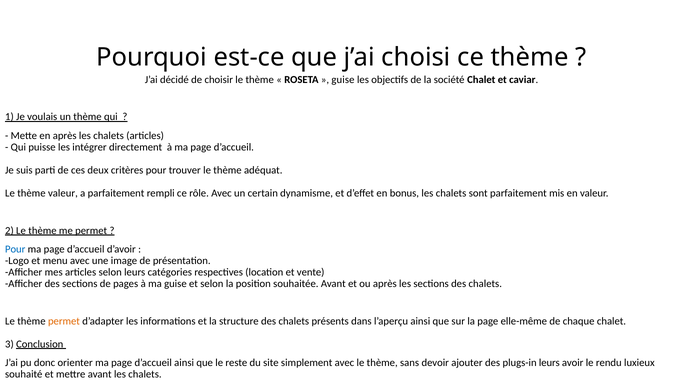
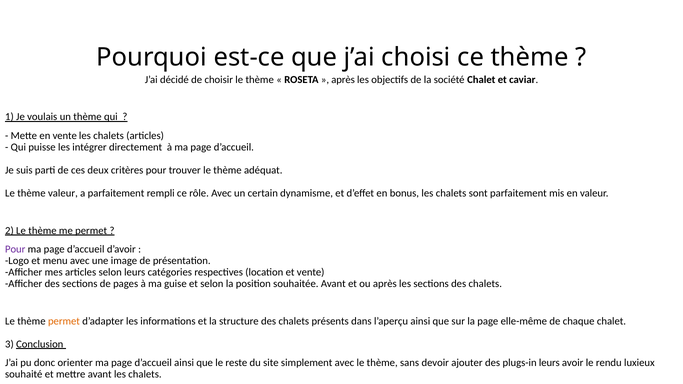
guise: guise -> après (343, 80)
en après: après -> vente (65, 136)
Pour colour: blue -> purple (15, 249)
